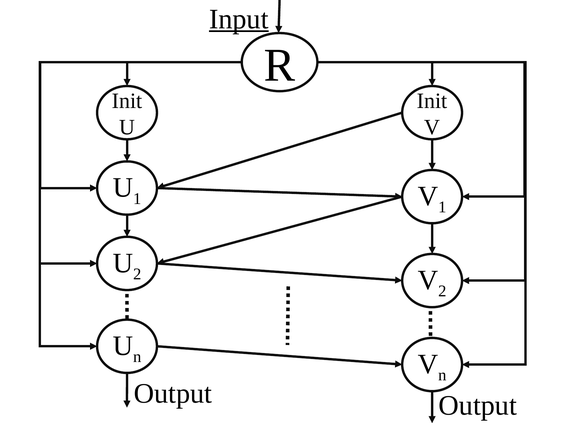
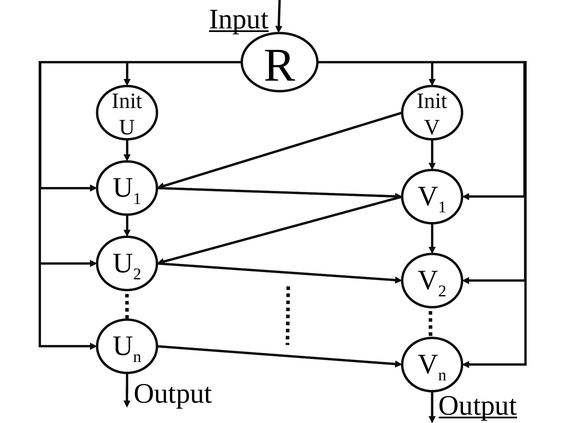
Output underline: none -> present (478, 405)
